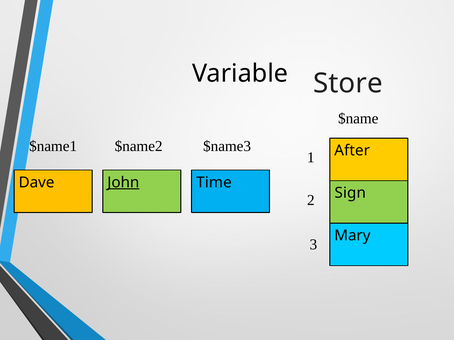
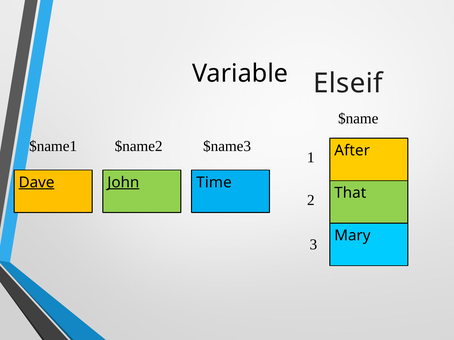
Store: Store -> Elseif (348, 84)
Dave underline: none -> present (37, 183)
Sign: Sign -> That (350, 193)
